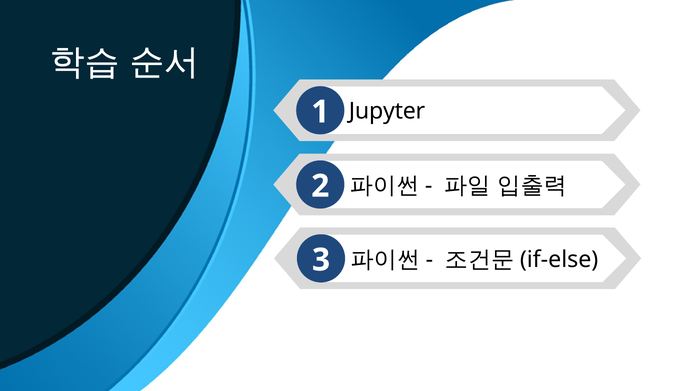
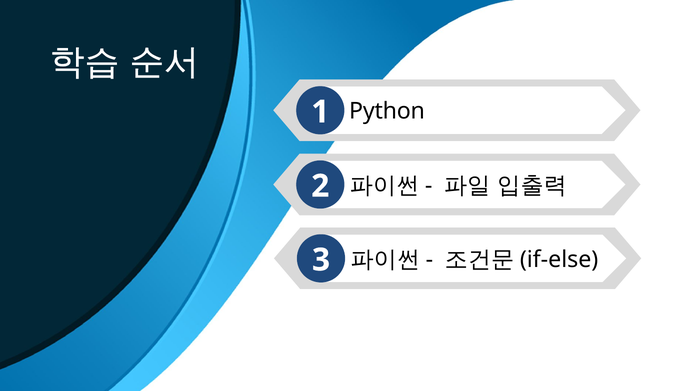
Jupyter: Jupyter -> Python (387, 111)
